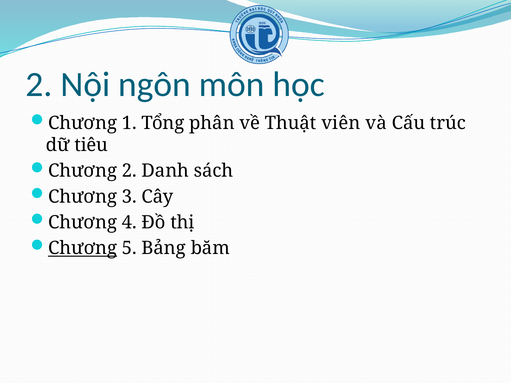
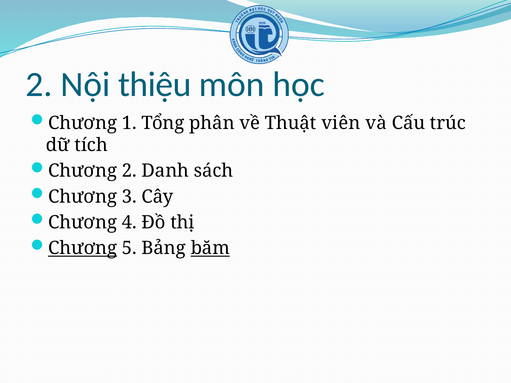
ngôn: ngôn -> thiệu (155, 84)
tiêu: tiêu -> tích (91, 145)
băm underline: none -> present (210, 248)
